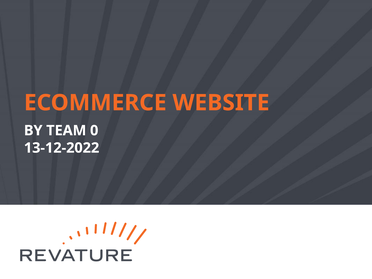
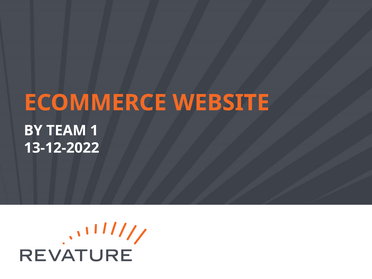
0: 0 -> 1 (94, 131)
